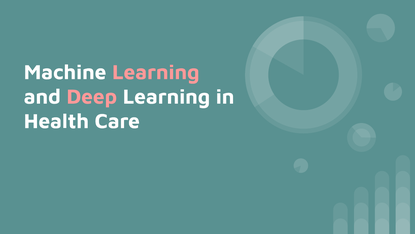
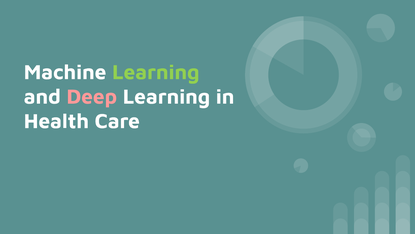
Learning colour: pink -> light green (156, 72)
